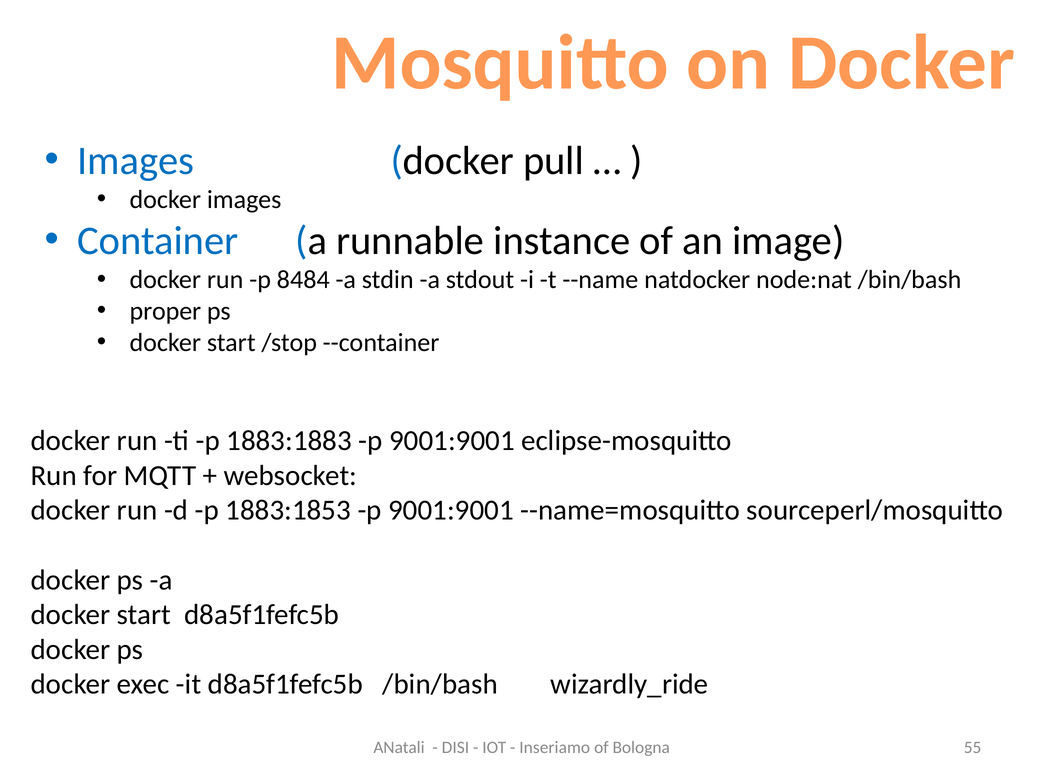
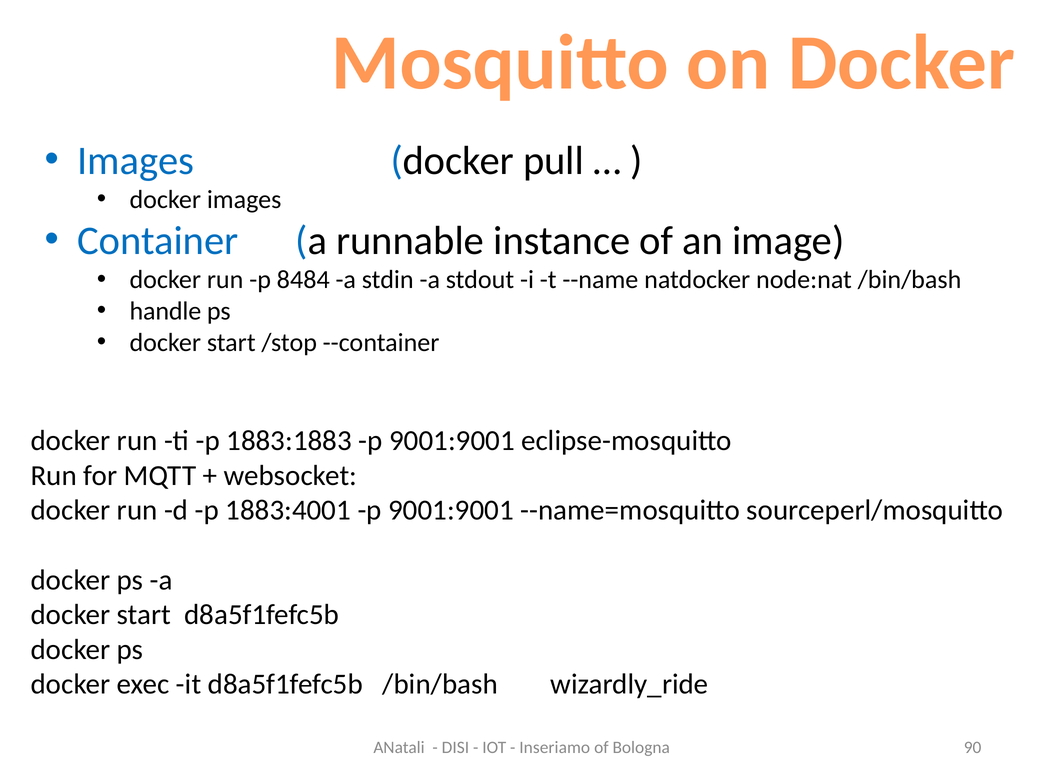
proper: proper -> handle (165, 311)
1883:1853: 1883:1853 -> 1883:4001 (288, 510)
55: 55 -> 90 (973, 748)
